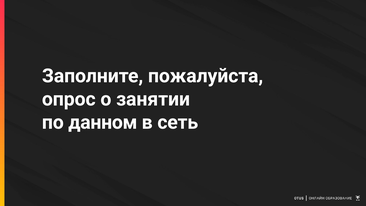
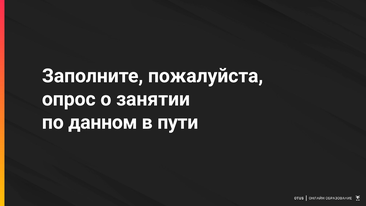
сеть: сеть -> пути (178, 122)
